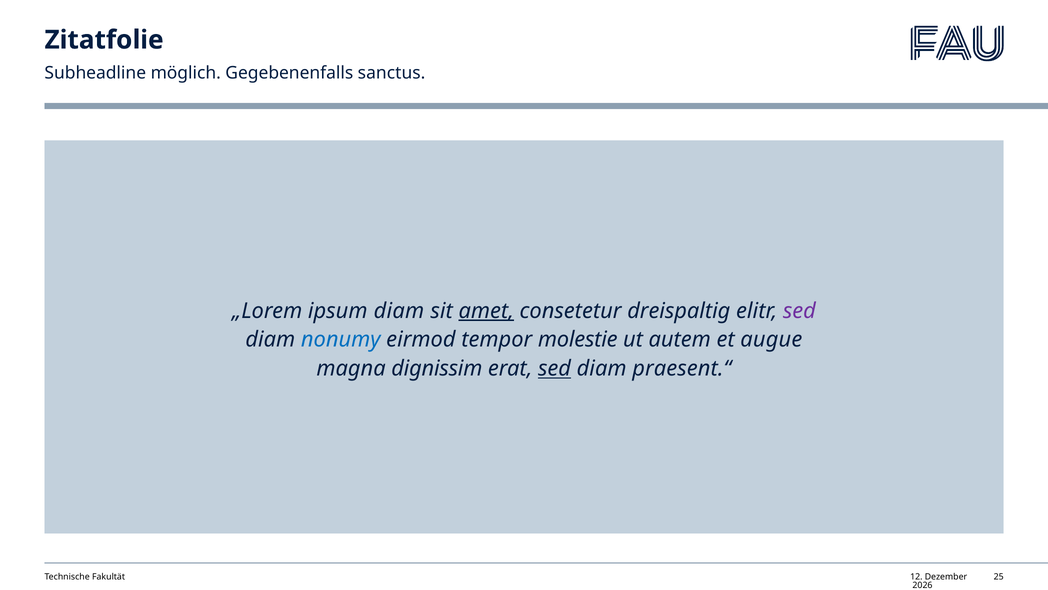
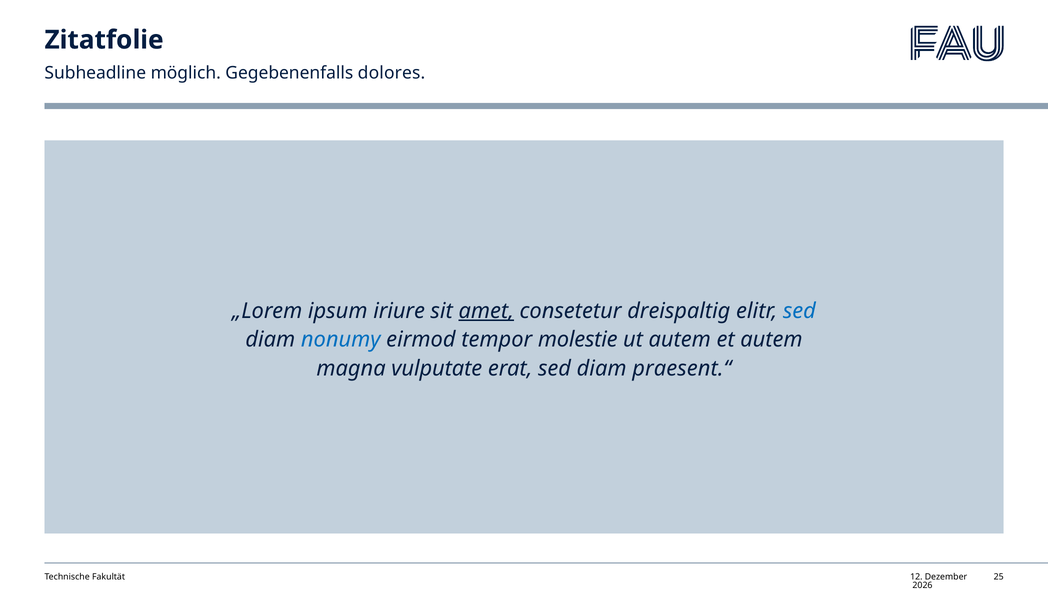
sanctus: sanctus -> dolores (392, 73)
ipsum diam: diam -> iriure (399, 311)
sed colour: purple -> blue (799, 311)
et augue: augue -> autem (771, 339)
dignissim: dignissim -> vulputate (437, 368)
sed underline: present -> none (555, 368)
